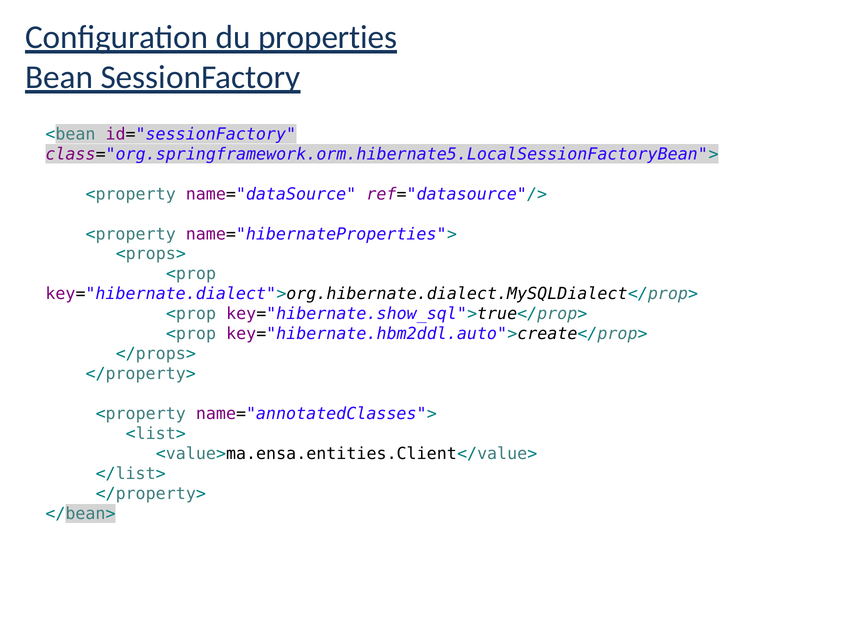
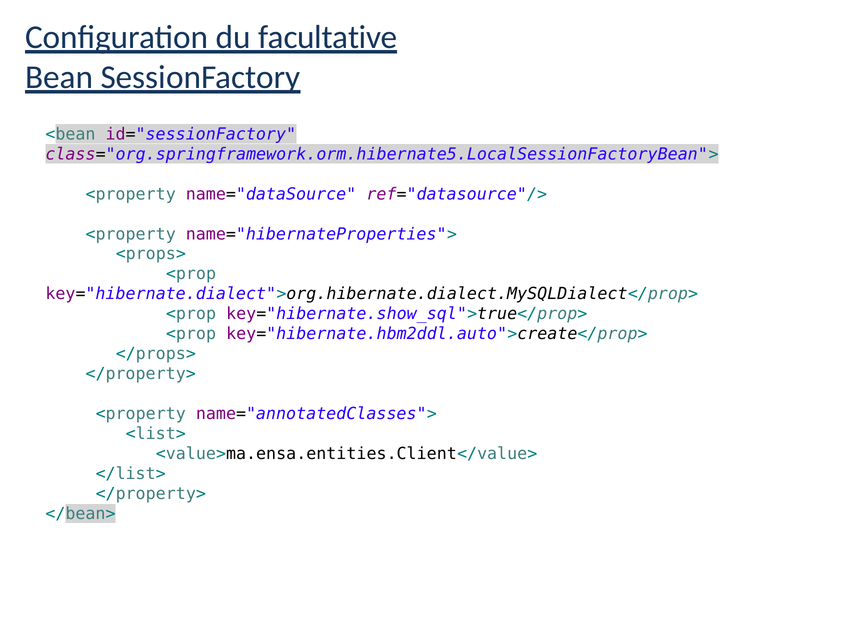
properties: properties -> facultative (328, 37)
